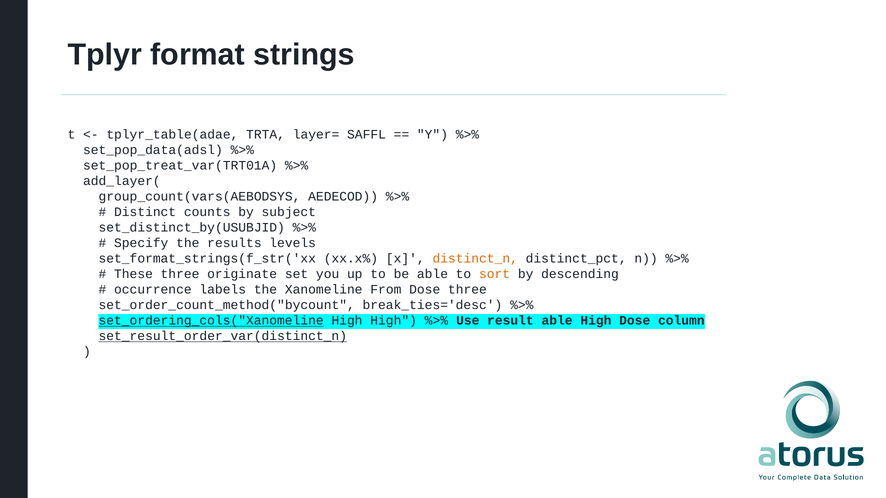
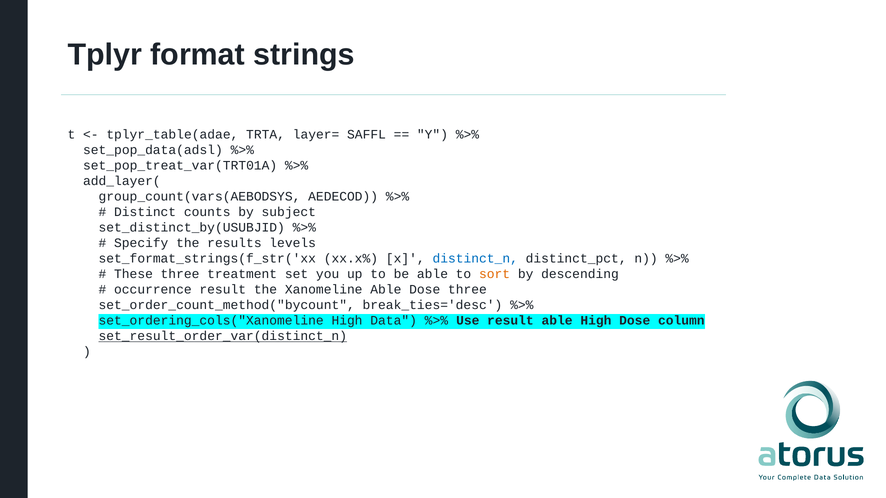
distinct_n colour: orange -> blue (475, 259)
originate: originate -> treatment (242, 274)
occurrence labels: labels -> result (223, 290)
Xanomeline From: From -> Able (386, 290)
set_ordering_cols("Xanomeline underline: present -> none (211, 321)
High High: High -> Data (394, 321)
